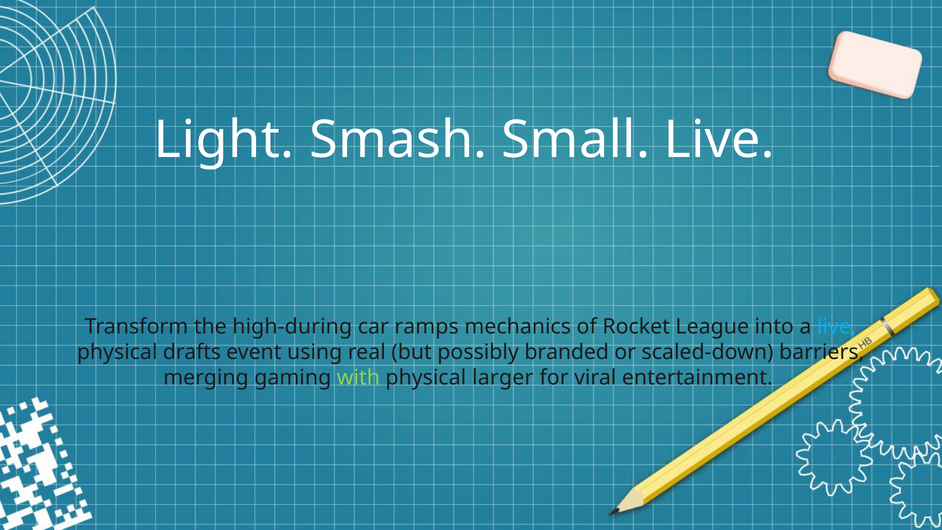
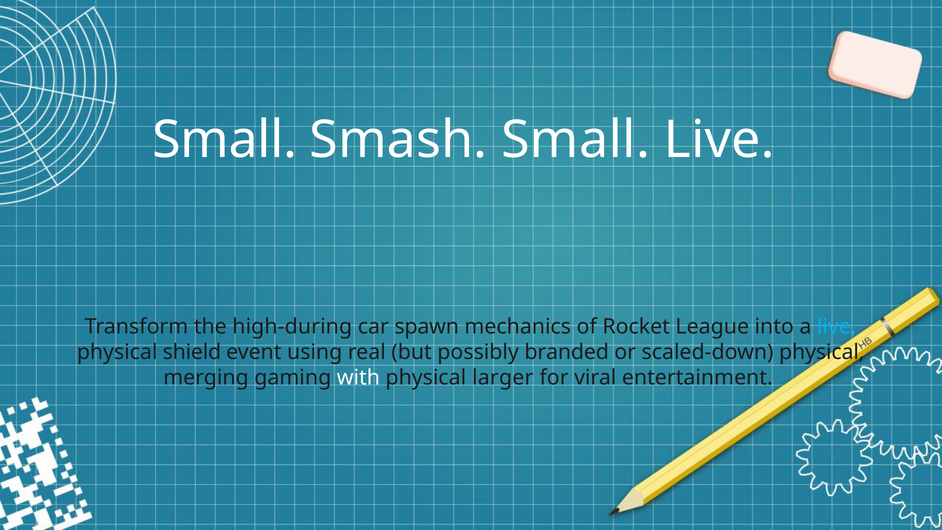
Light: Light -> Small (225, 140)
ramps: ramps -> spawn (427, 327)
drafts: drafts -> shield (192, 352)
scaled-down barriers: barriers -> physical (822, 352)
with colour: light green -> white (358, 378)
